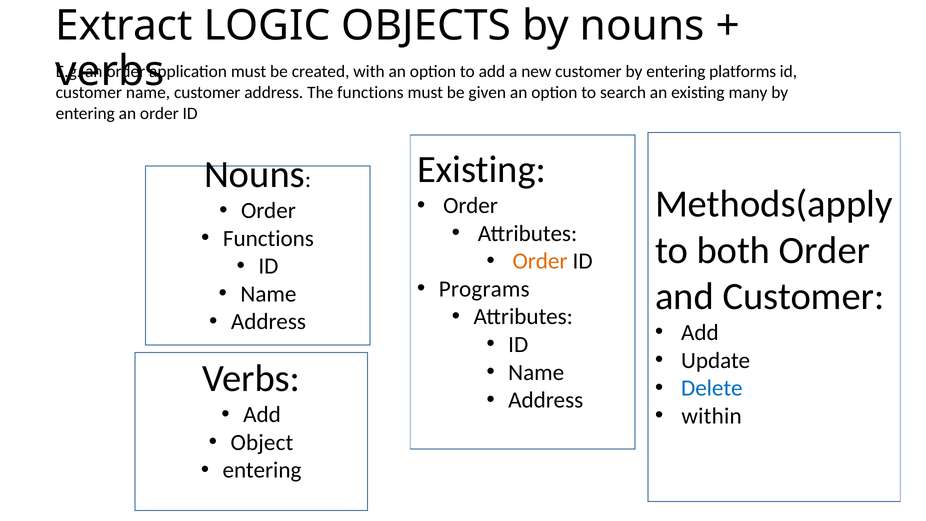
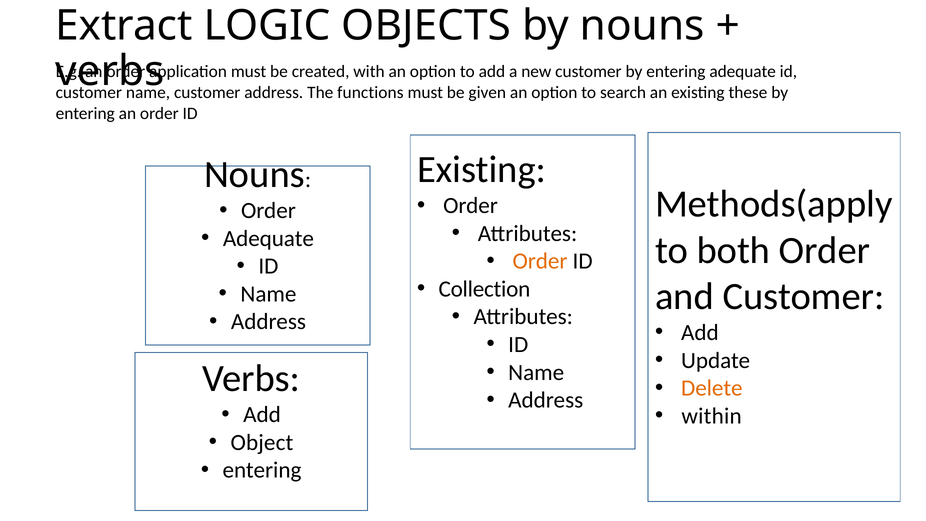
entering platforms: platforms -> adequate (743, 72)
many: many -> these (748, 93)
Functions: Functions -> Adequate (268, 238)
Programs: Programs -> Collection (484, 289)
Delete colour: blue -> orange (712, 388)
